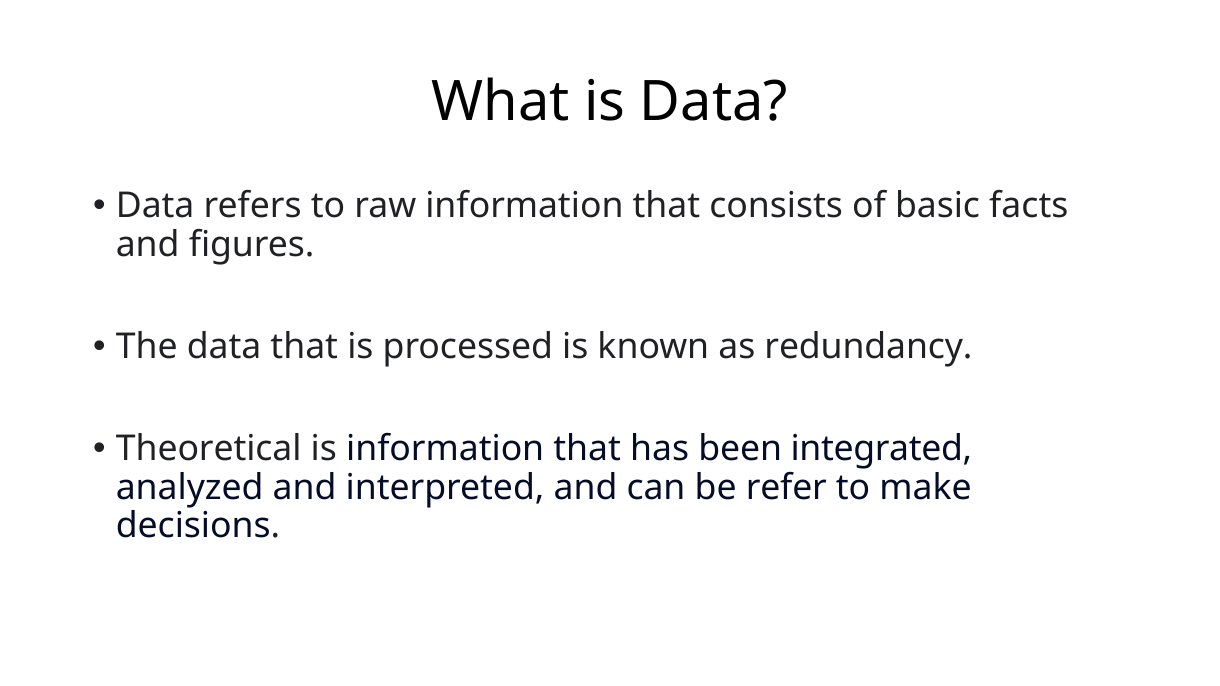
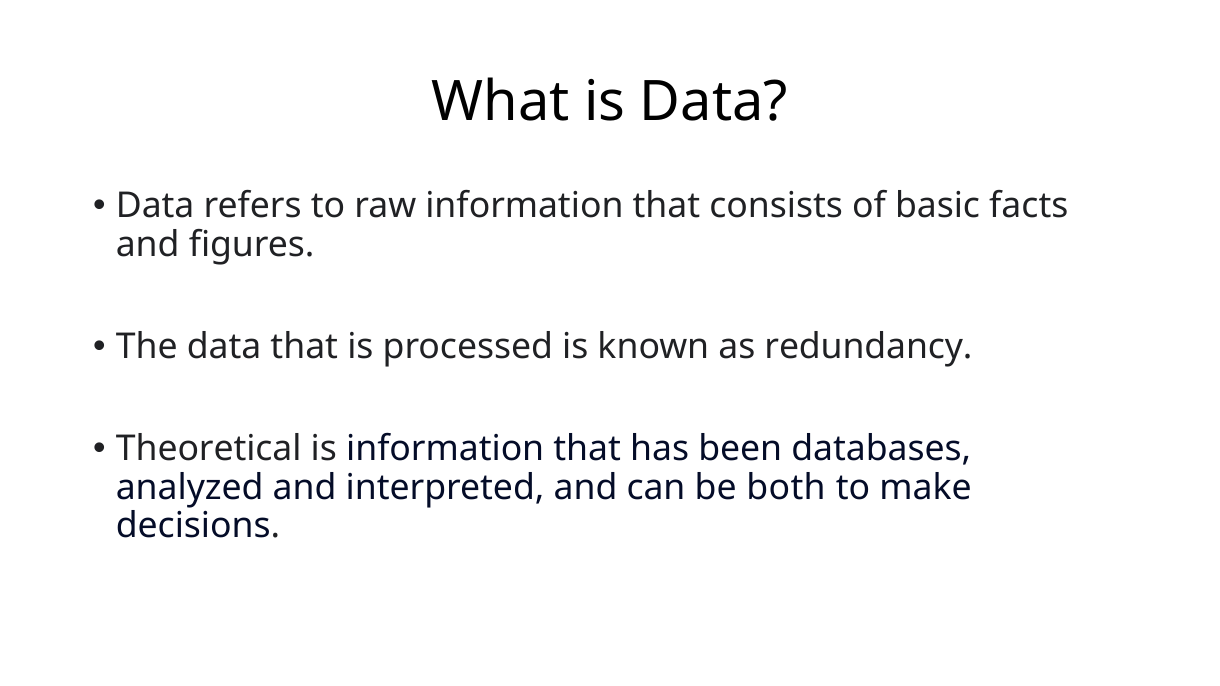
integrated: integrated -> databases (881, 449)
refer: refer -> both (786, 488)
